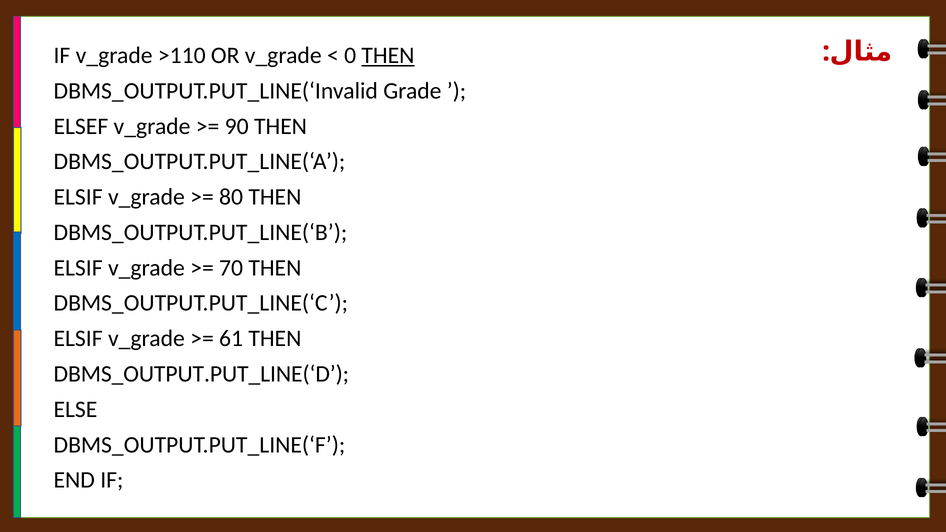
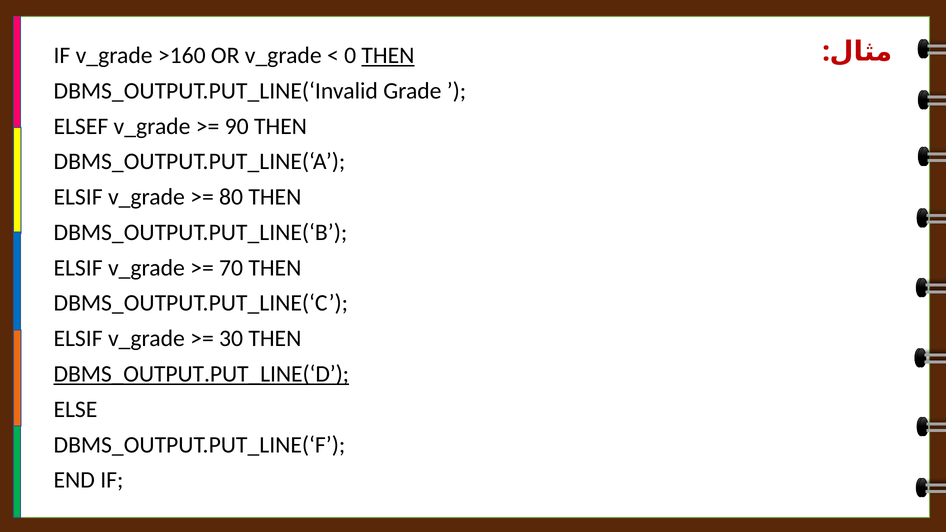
>110: >110 -> >160 (182, 56)
61: 61 -> 30 (231, 339)
DBMS_OUTPUT.PUT_LINE(‘D underline: none -> present (201, 374)
